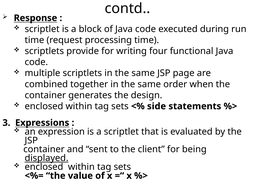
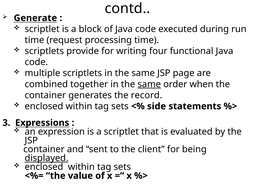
Response: Response -> Generate (35, 18)
same underline: none -> present (149, 84)
design: design -> record (147, 95)
